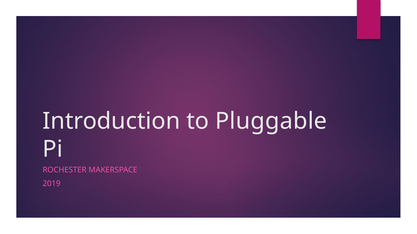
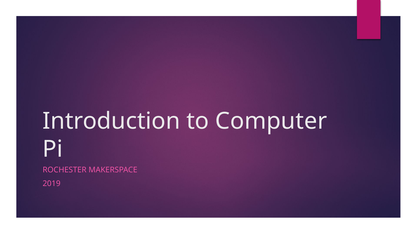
Pluggable: Pluggable -> Computer (271, 121)
